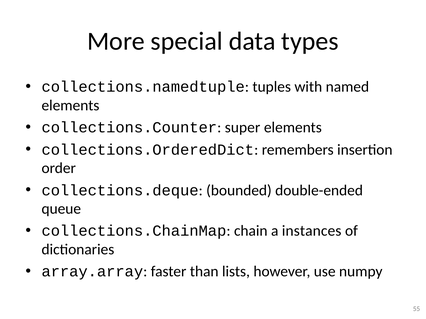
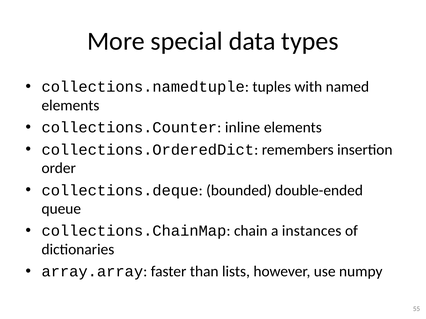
super: super -> inline (243, 128)
